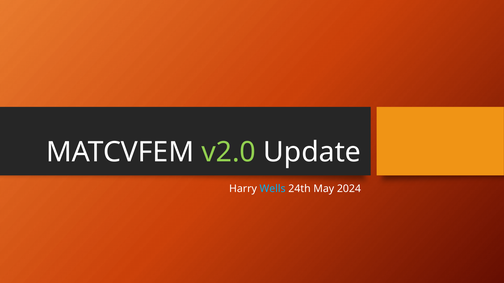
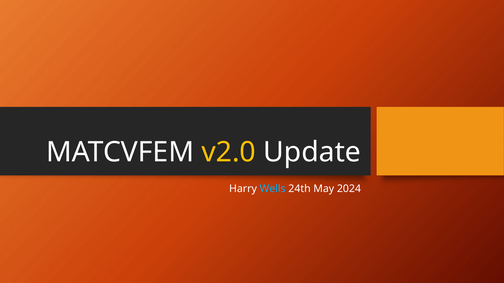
v2.0 colour: light green -> yellow (229, 152)
